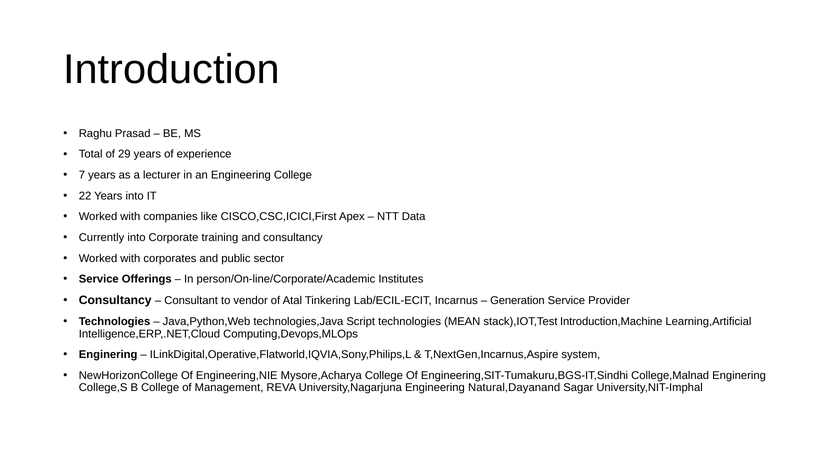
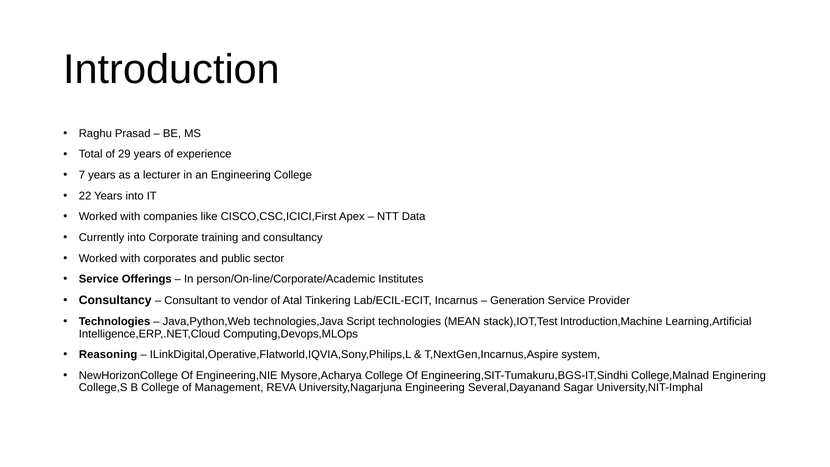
Enginering: Enginering -> Reasoning (108, 355)
Natural,Dayanand: Natural,Dayanand -> Several,Dayanand (514, 388)
